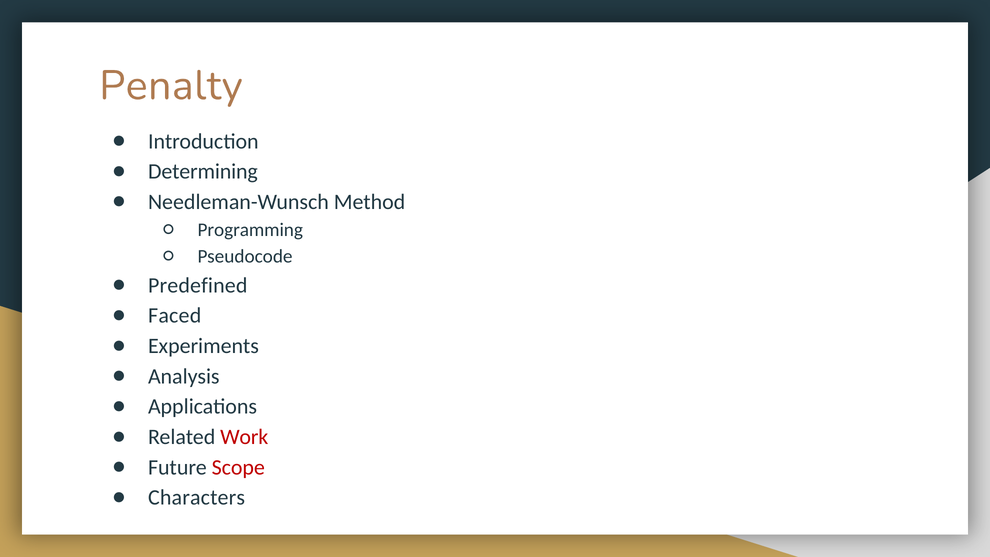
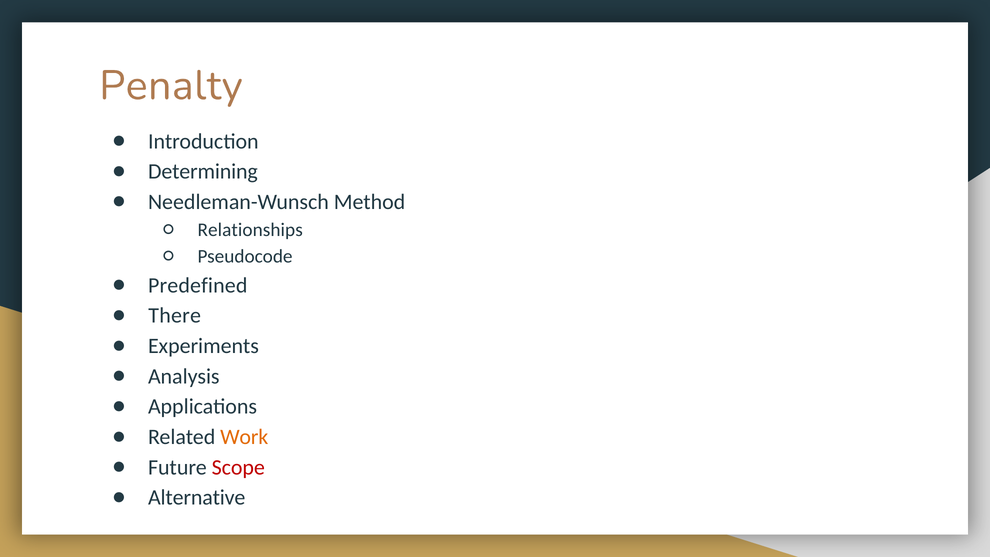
Programming: Programming -> Relationships (250, 230)
Faced: Faced -> There (175, 316)
Work colour: red -> orange (244, 437)
Characters: Characters -> Alternative (197, 498)
